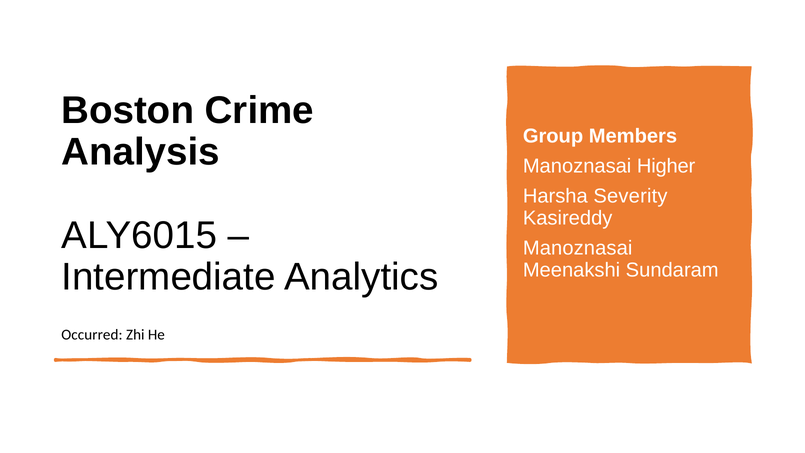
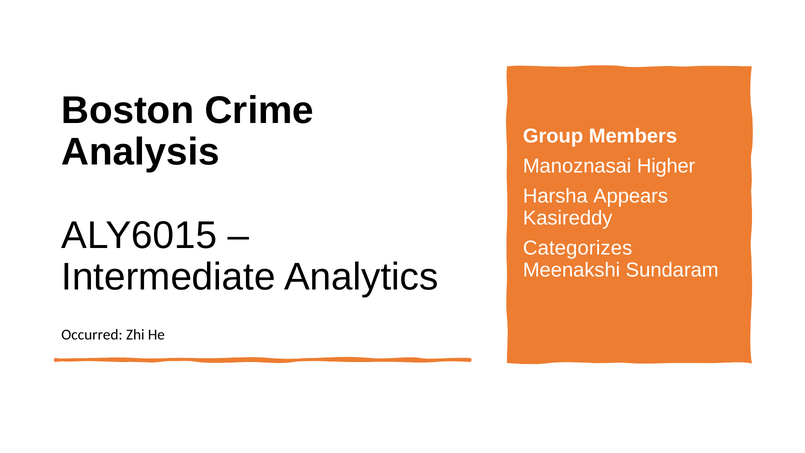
Severity: Severity -> Appears (631, 196)
Manoznasai: Manoznasai -> Categorizes (578, 248)
